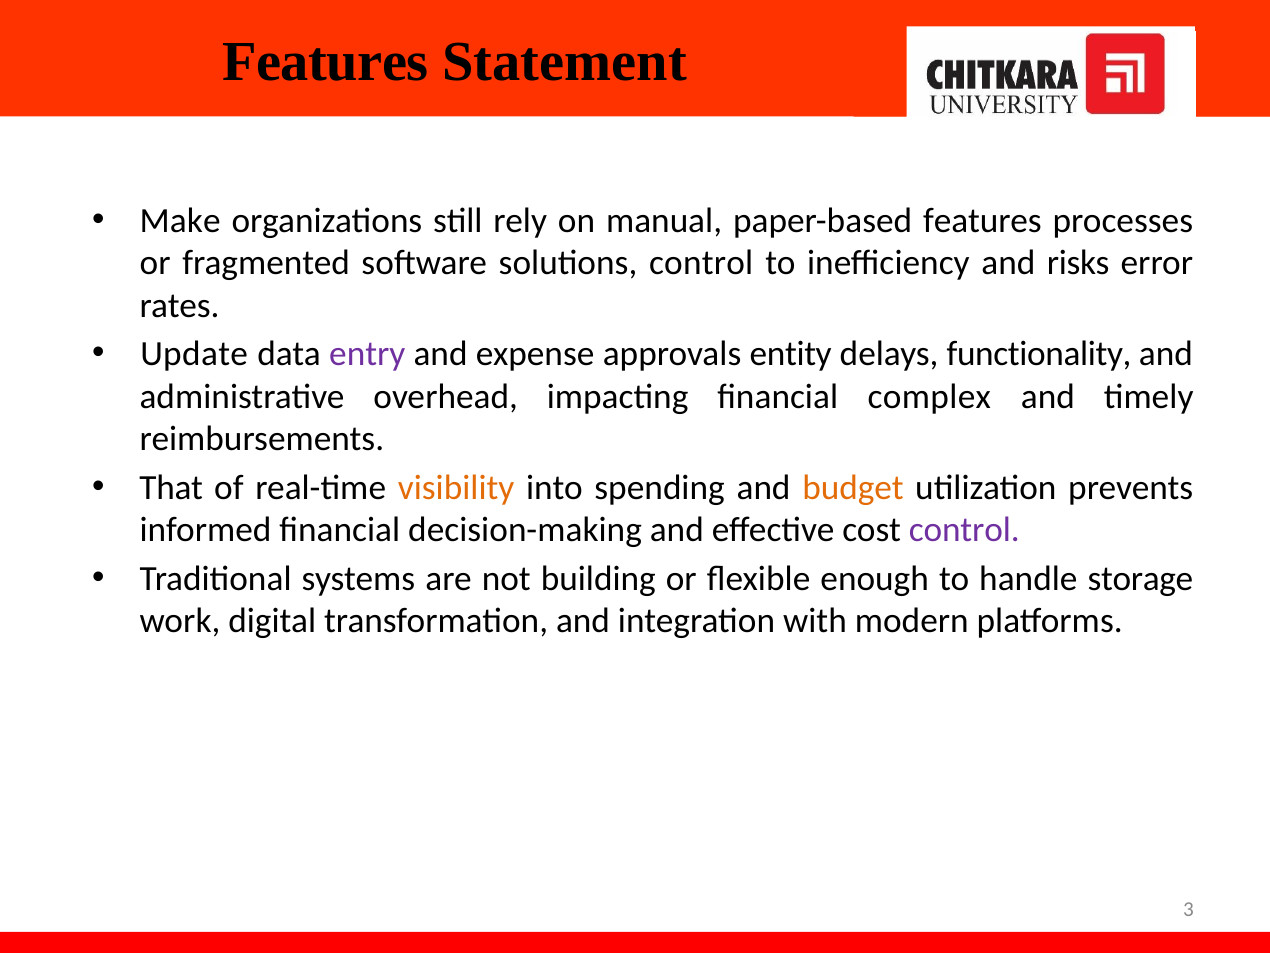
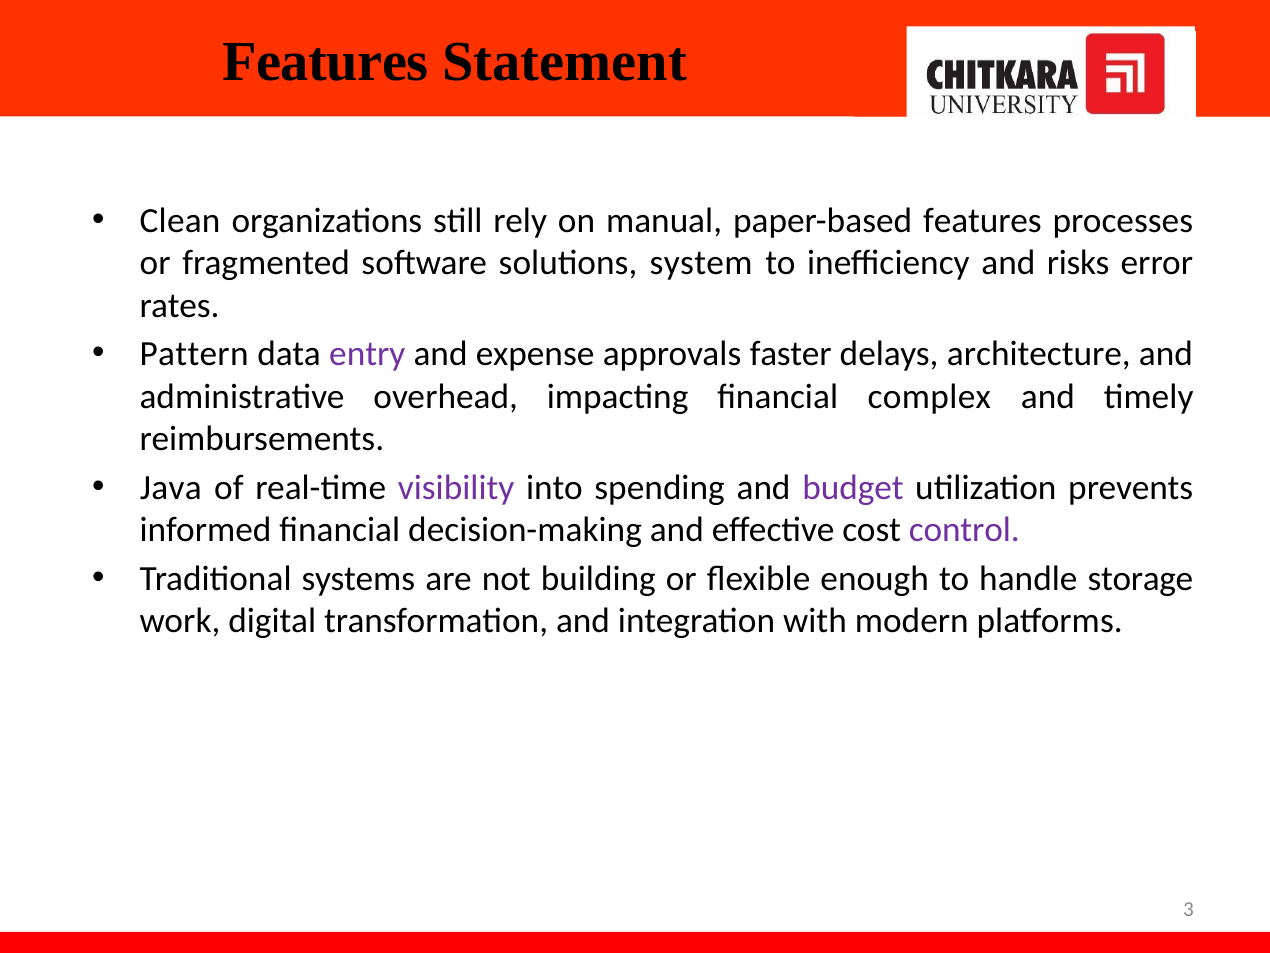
Make: Make -> Clean (180, 221)
solutions control: control -> system (701, 263)
Update: Update -> Pattern (194, 354)
entity: entity -> faster (791, 354)
functionality: functionality -> architecture (1039, 354)
That: That -> Java (171, 487)
visibility colour: orange -> purple (456, 487)
budget colour: orange -> purple (853, 487)
